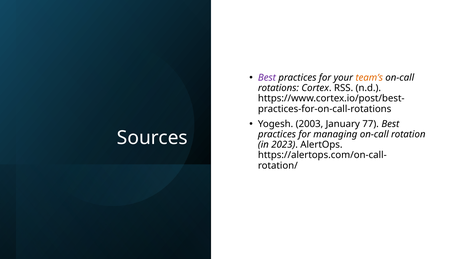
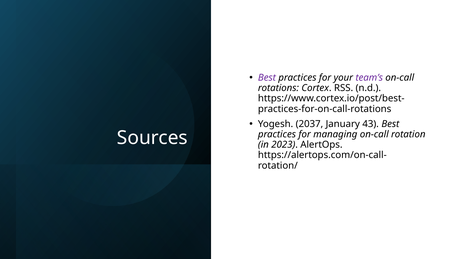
team’s colour: orange -> purple (369, 78)
2003: 2003 -> 2037 (309, 124)
77: 77 -> 43 (371, 124)
